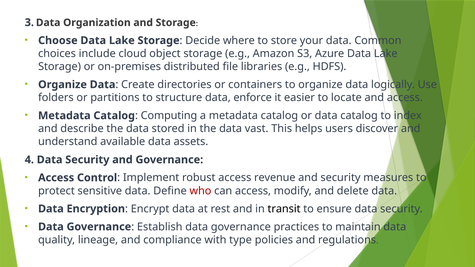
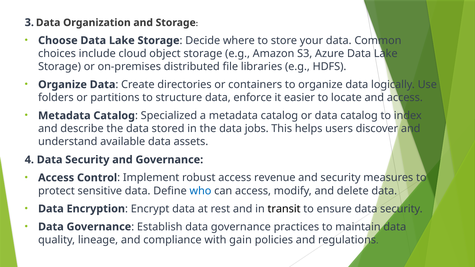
Computing: Computing -> Specialized (169, 116)
vast: vast -> jobs (257, 129)
who colour: red -> blue (200, 191)
type: type -> gain (241, 240)
